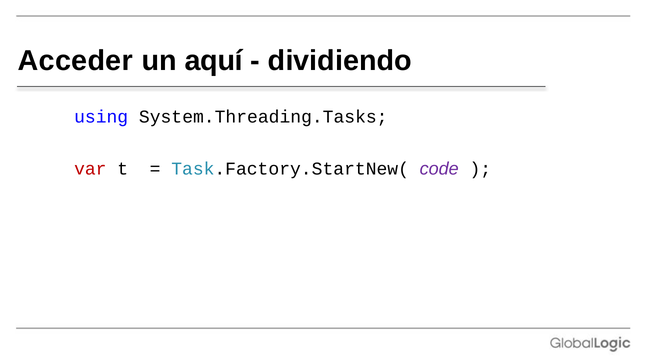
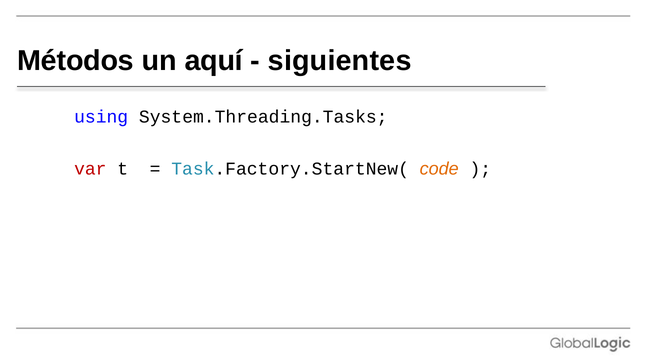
Acceder: Acceder -> Métodos (76, 61)
dividiendo: dividiendo -> siguientes (340, 61)
code colour: purple -> orange (439, 169)
